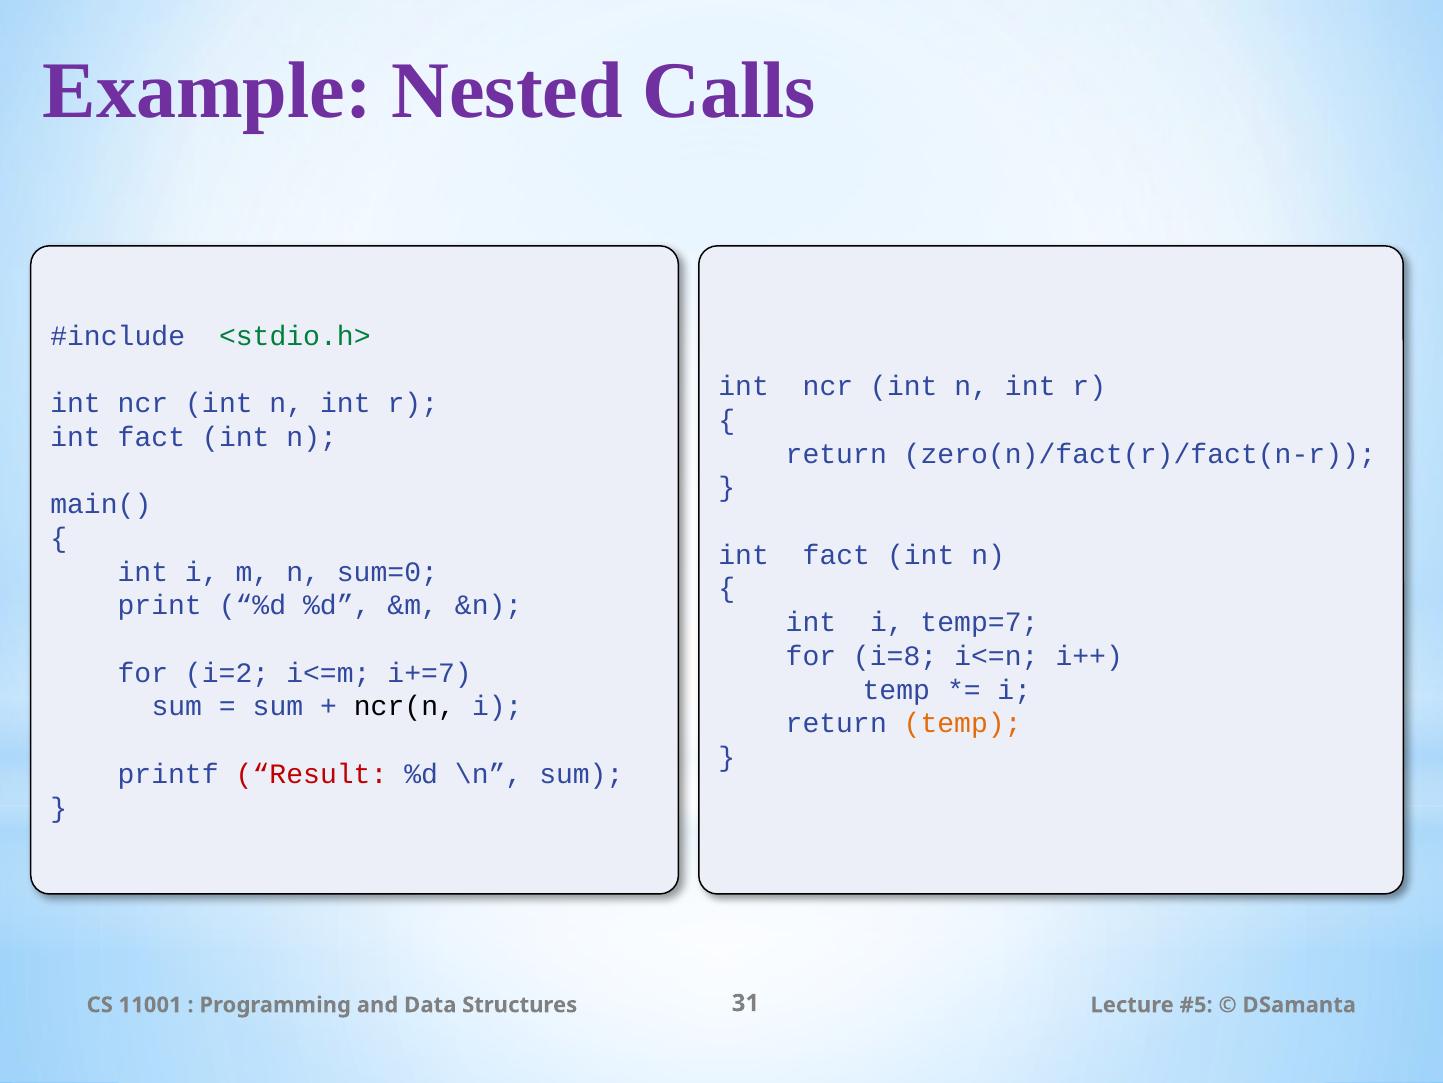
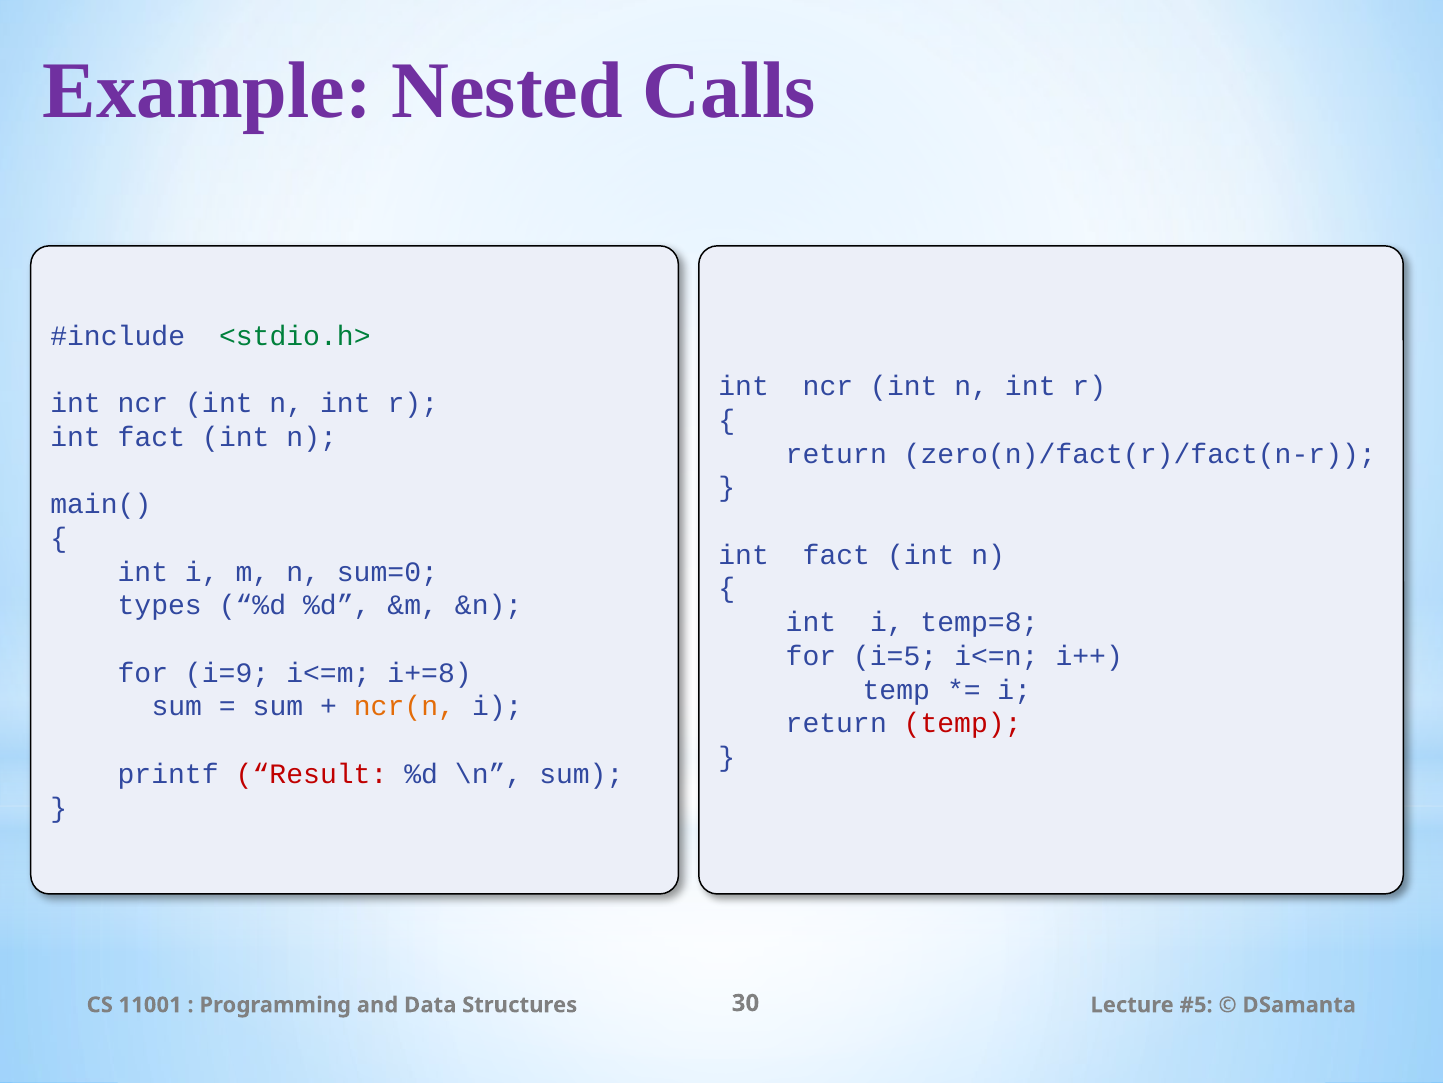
print: print -> types (160, 605)
temp=7: temp=7 -> temp=8 (979, 622)
i=8: i=8 -> i=5 (895, 656)
i=2: i=2 -> i=9 (227, 672)
i+=7: i+=7 -> i+=8 (430, 672)
ncr(n colour: black -> orange (404, 706)
temp colour: orange -> red (963, 723)
31: 31 -> 30 (746, 1003)
